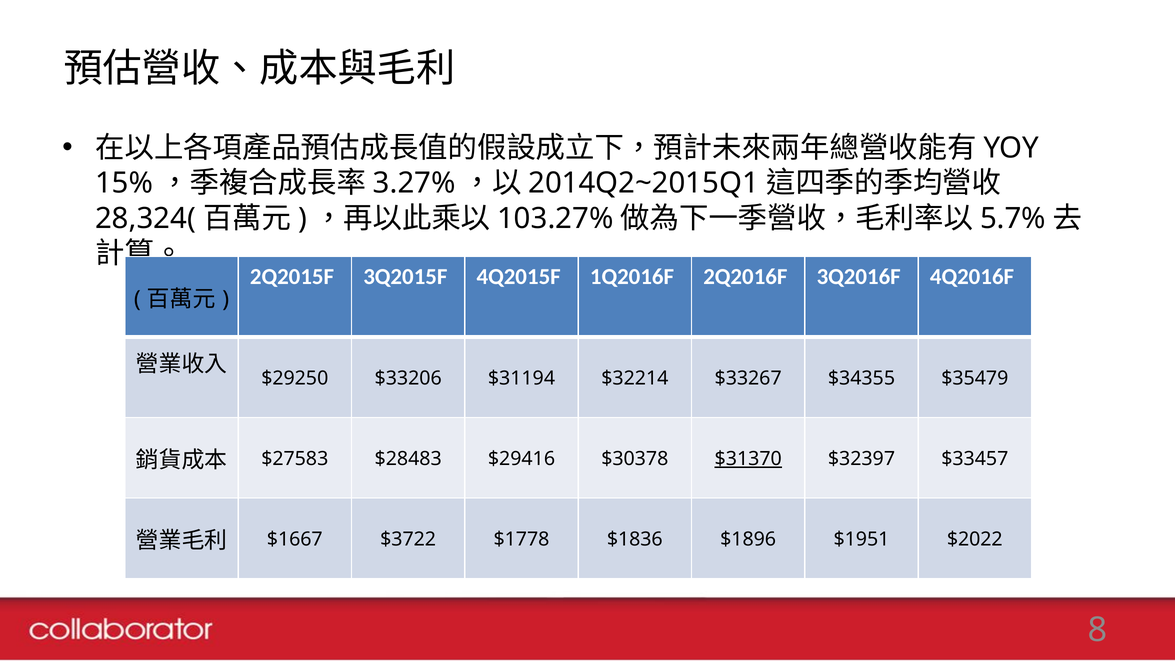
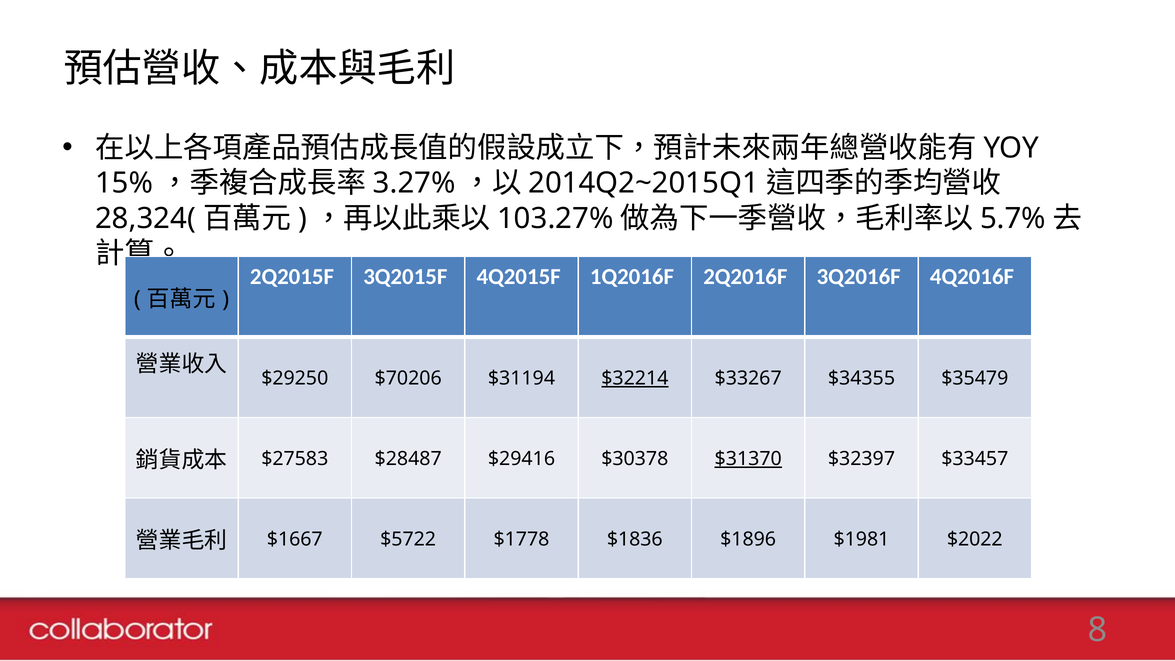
$33206: $33206 -> $70206 (408, 378)
$32214 underline: none -> present (635, 378)
$28483: $28483 -> $28487 (408, 459)
$3722: $3722 -> $5722 (408, 539)
$1951: $1951 -> $1981 (861, 539)
